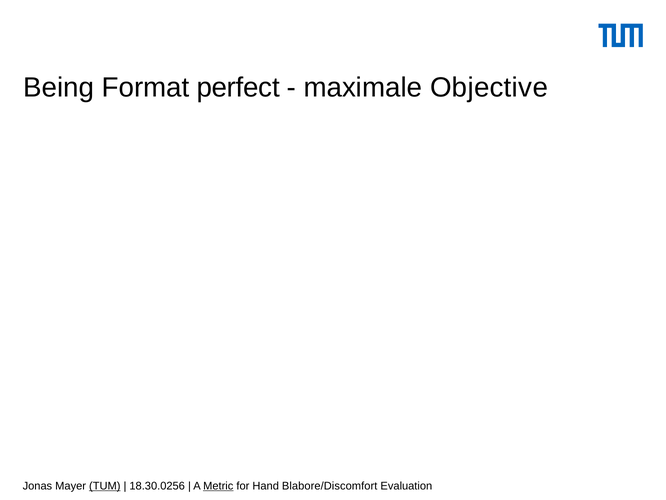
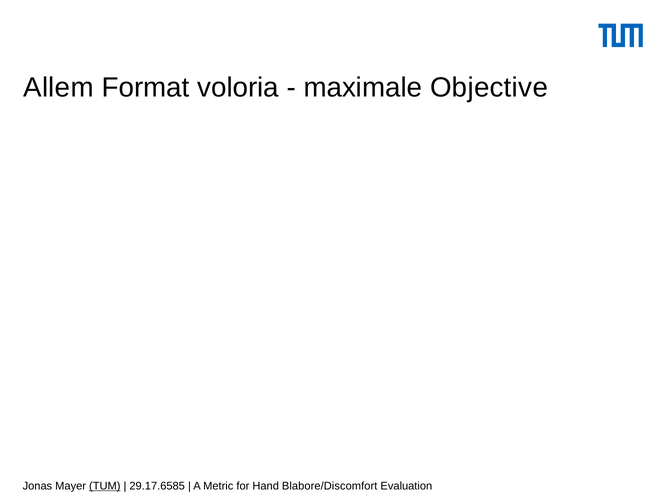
Being: Being -> Allem (58, 87)
perfect: perfect -> voloria (238, 87)
18.30.0256: 18.30.0256 -> 29.17.6585 (157, 486)
Metric underline: present -> none (218, 486)
